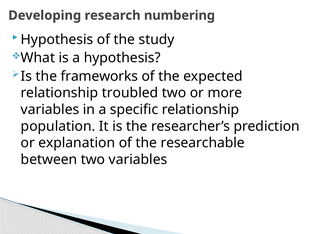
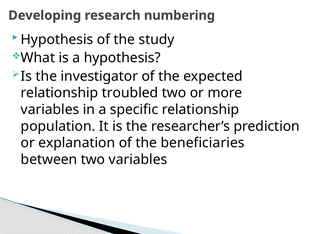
frameworks: frameworks -> investigator (99, 76)
researchable: researchable -> beneficiaries (203, 143)
